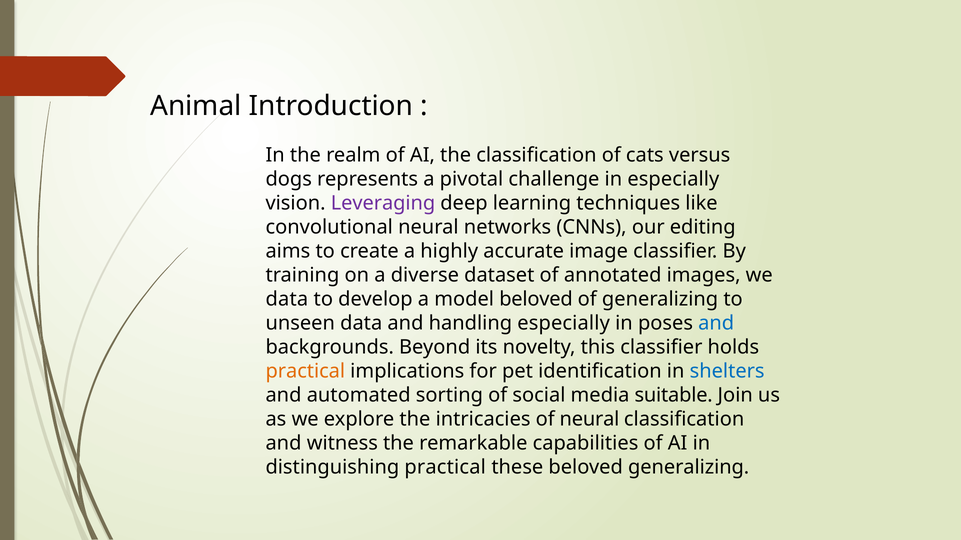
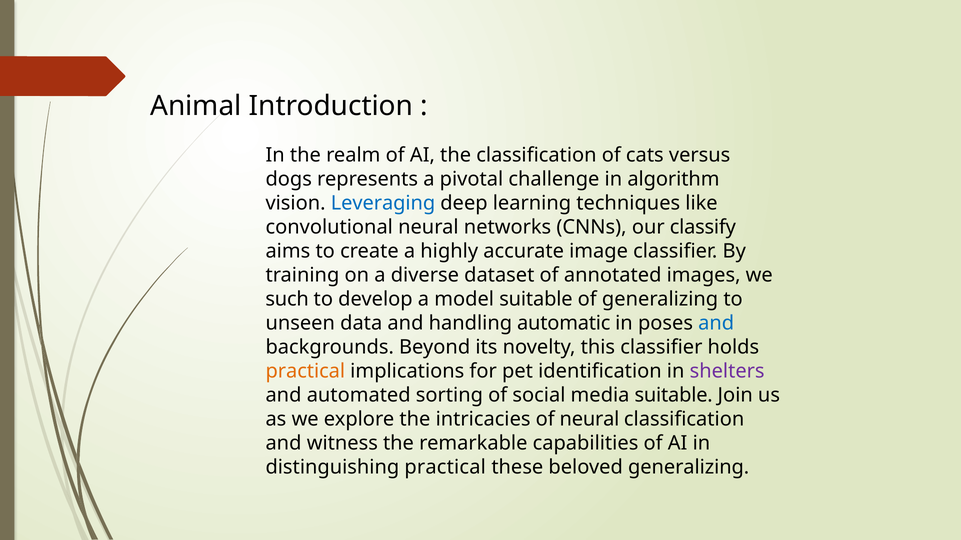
in especially: especially -> algorithm (673, 179)
Leveraging colour: purple -> blue (383, 203)
editing: editing -> classify (703, 227)
data: data -> such (287, 299)
model beloved: beloved -> suitable (536, 299)
handling especially: especially -> automatic (564, 323)
shelters colour: blue -> purple (727, 371)
